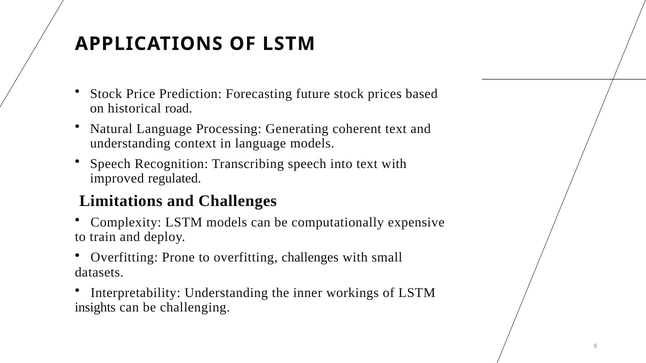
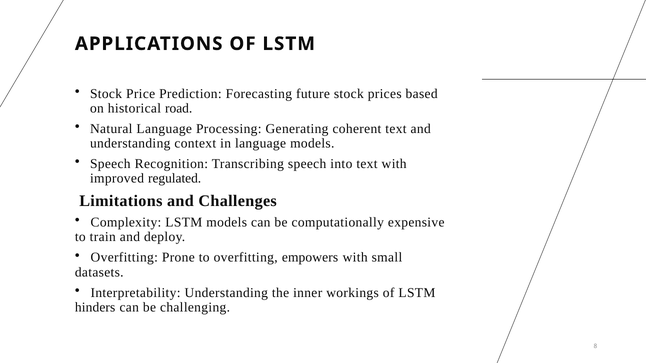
overfitting challenges: challenges -> empowers (310, 258)
insights: insights -> hinders (95, 307)
